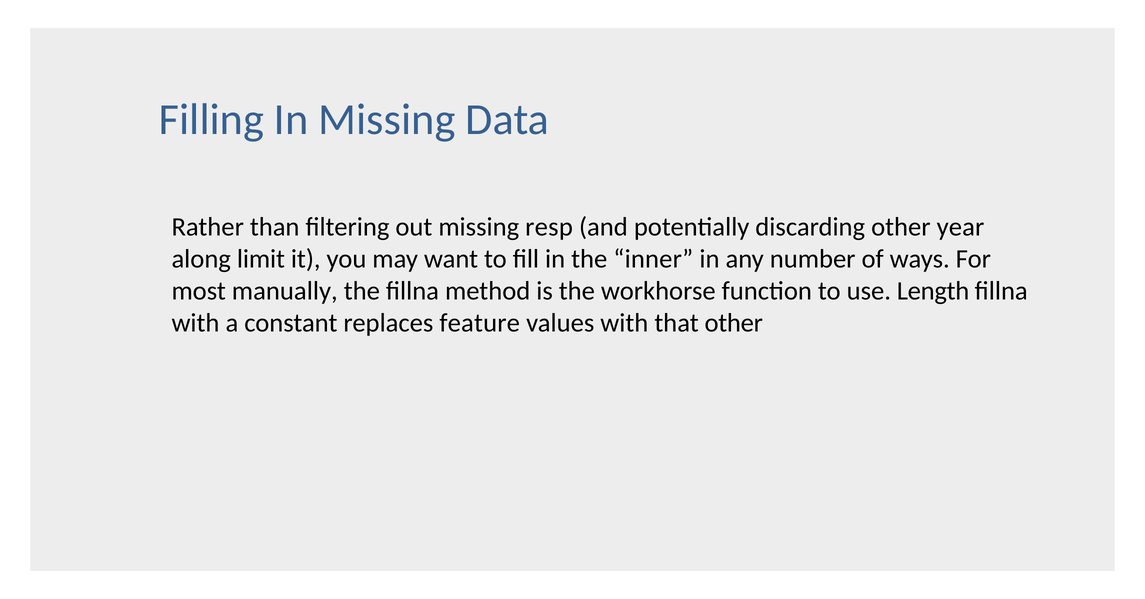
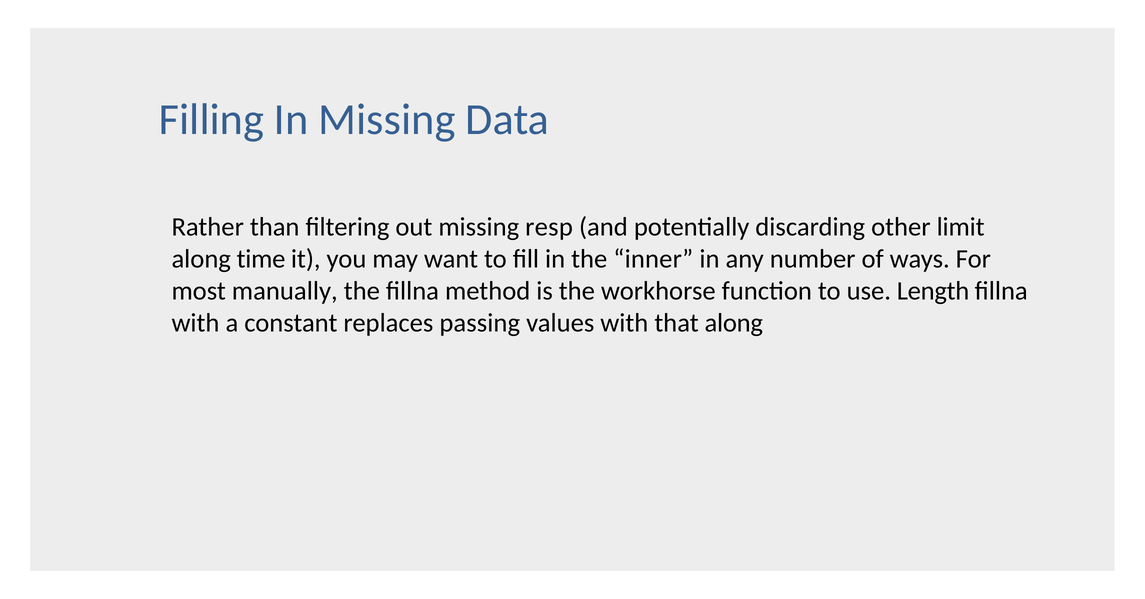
year: year -> limit (961, 227)
limit: limit -> time (261, 259)
feature: feature -> passing (480, 323)
that other: other -> along (734, 323)
